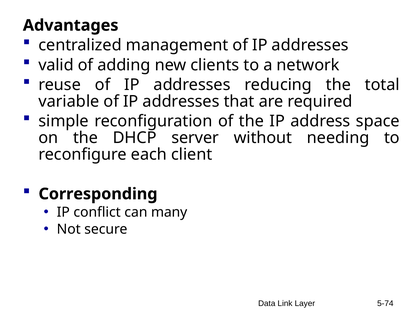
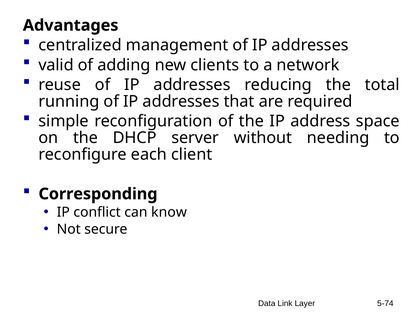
variable: variable -> running (69, 101)
many: many -> know (169, 212)
